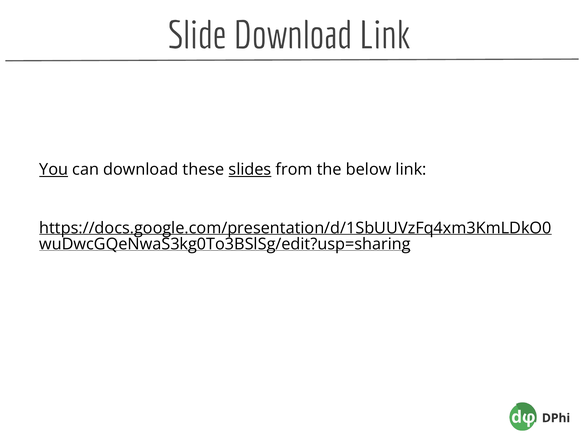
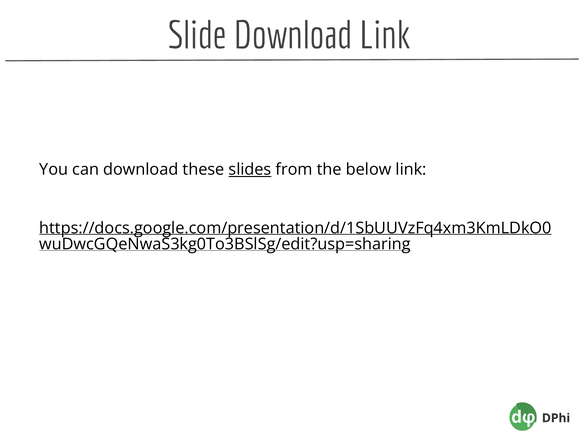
You underline: present -> none (54, 170)
